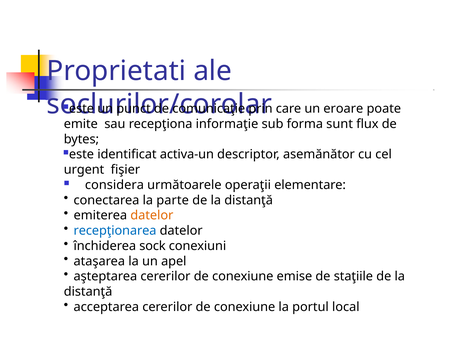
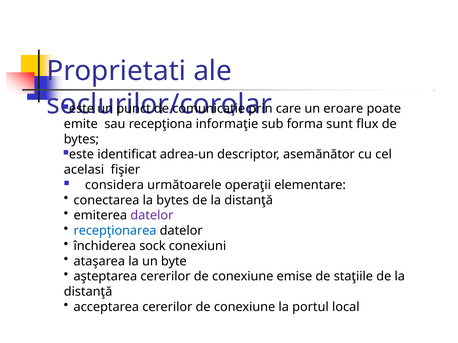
activa-un: activa-un -> adrea-un (187, 155)
urgent: urgent -> acelasi (84, 170)
la parte: parte -> bytes (173, 200)
datelor colour: orange -> purple (152, 216)
apel: apel -> byte (174, 262)
